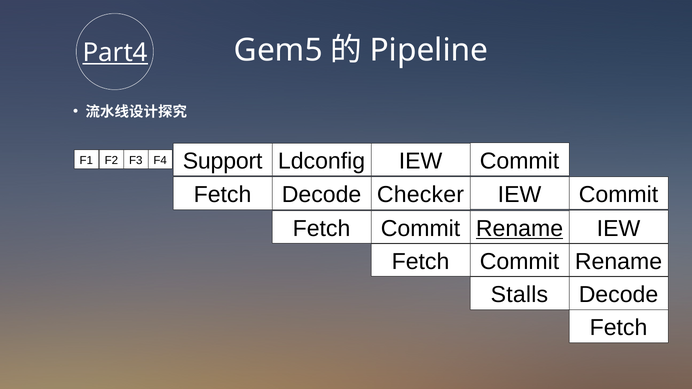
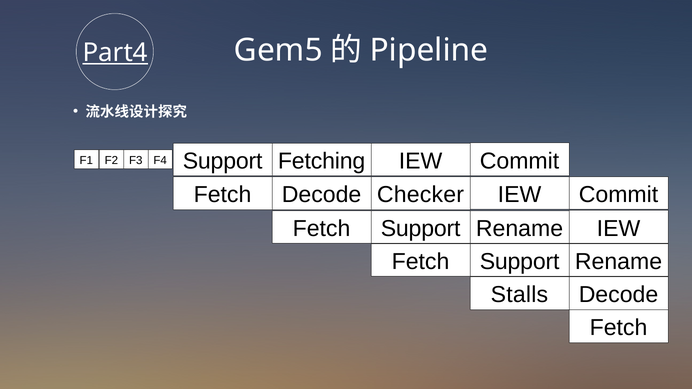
Ldconfig: Ldconfig -> Fetching (322, 161)
Commit: Commit -> Support (421, 229)
Rename underline: present -> none (520, 229)
Commit: Commit -> Support (520, 262)
